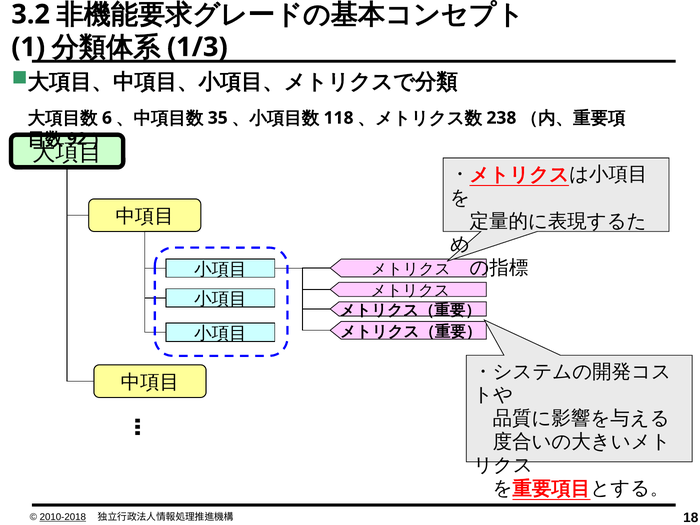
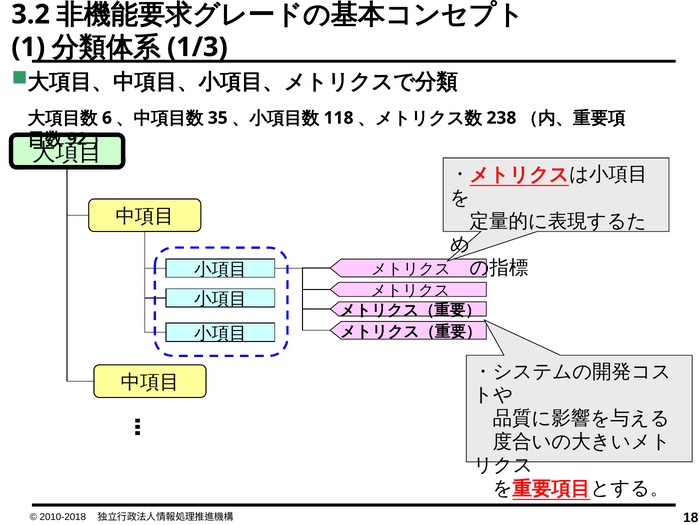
2010-2018 underline: present -> none (63, 517)
